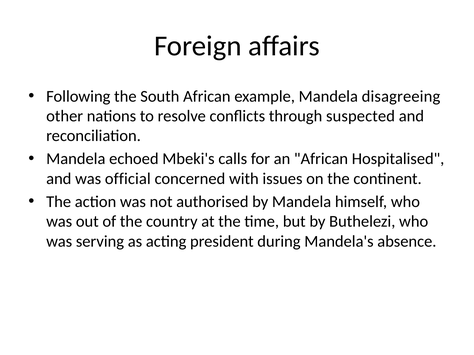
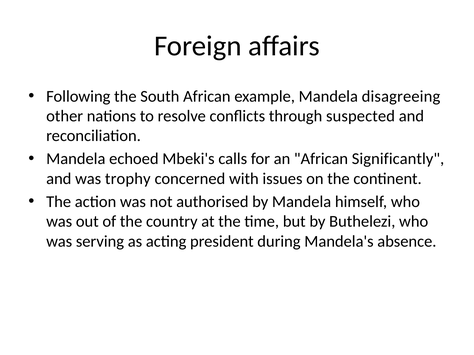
Hospitalised: Hospitalised -> Significantly (398, 159)
official: official -> trophy (128, 179)
